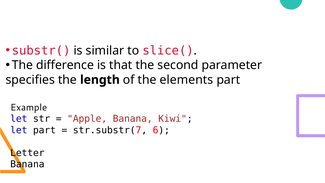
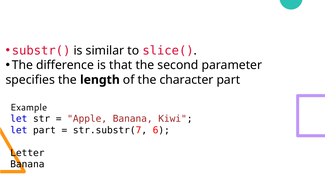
elements: elements -> character (187, 80)
